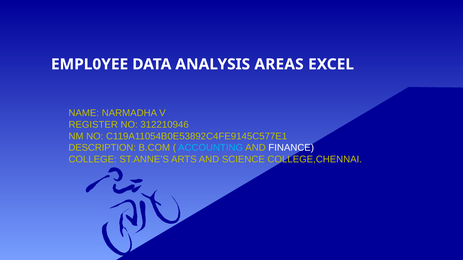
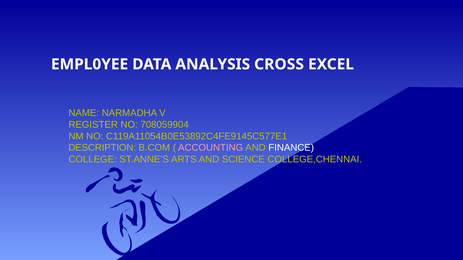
AREAS: AREAS -> CROSS (279, 64)
312210946: 312210946 -> 708059904 (165, 125)
ACCOUNTING colour: light blue -> pink (211, 148)
